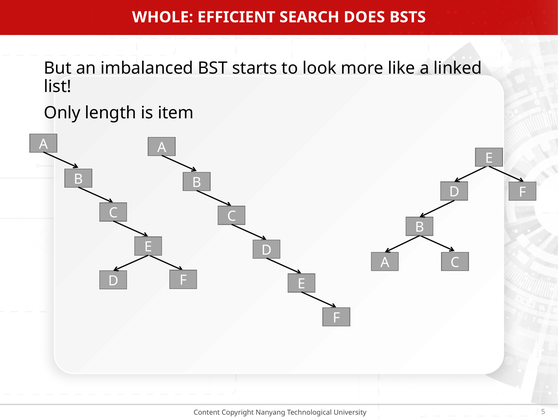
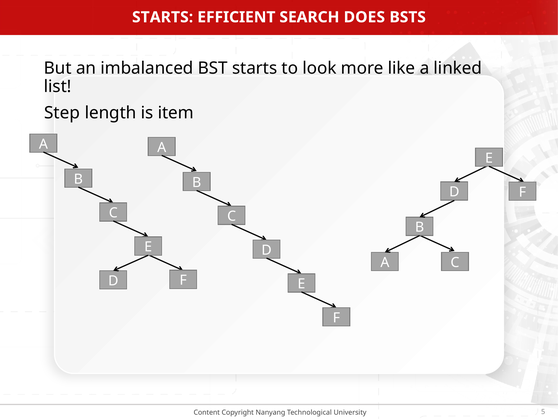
WHOLE: WHOLE -> STARTS (163, 17)
Only: Only -> Step (62, 113)
